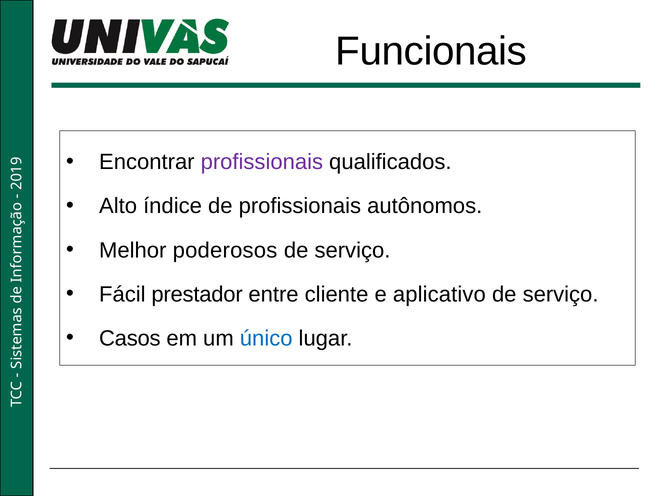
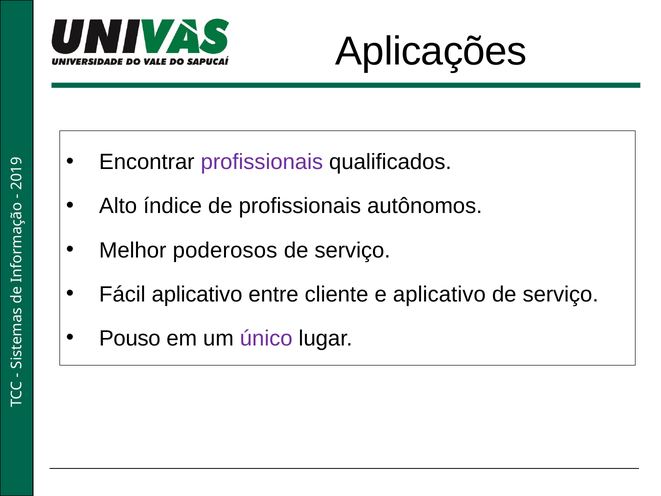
Funcionais: Funcionais -> Aplicações (431, 51)
Fácil prestador: prestador -> aplicativo (197, 294)
Casos: Casos -> Pouso (130, 338)
único colour: blue -> purple (266, 338)
